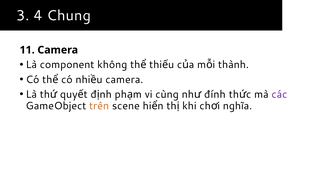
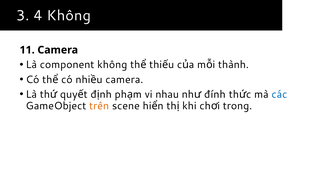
4 Chung: Chung -> Không (69, 15)
cùng: cùng -> nhau (167, 94)
các colour: purple -> blue (279, 94)
nghĩa: nghĩa -> trong (237, 105)
